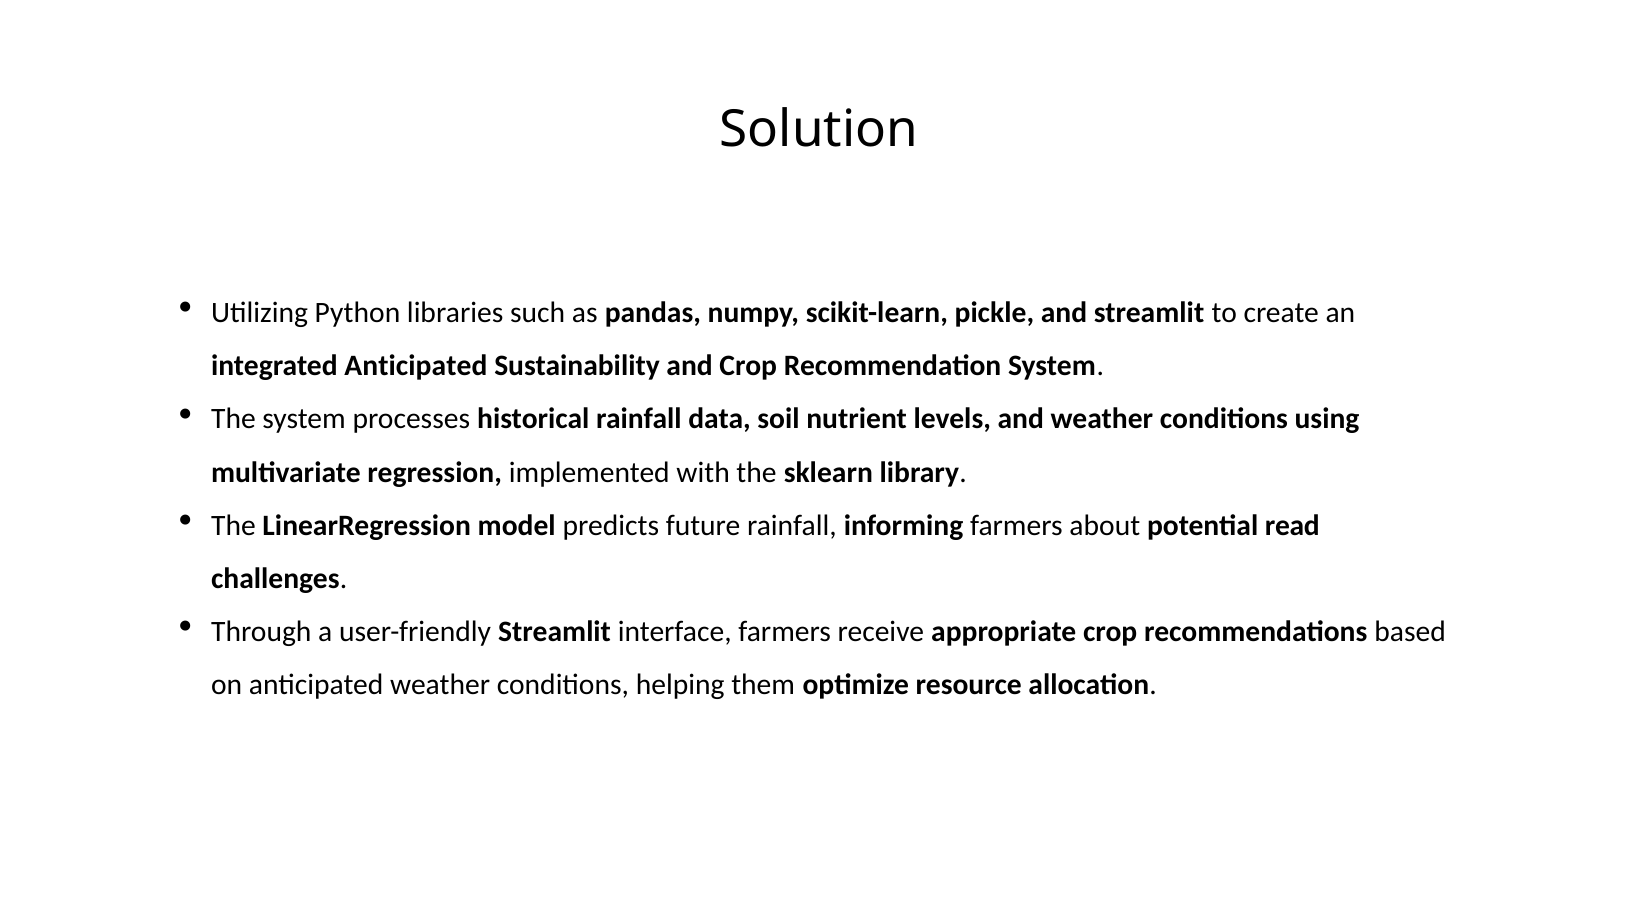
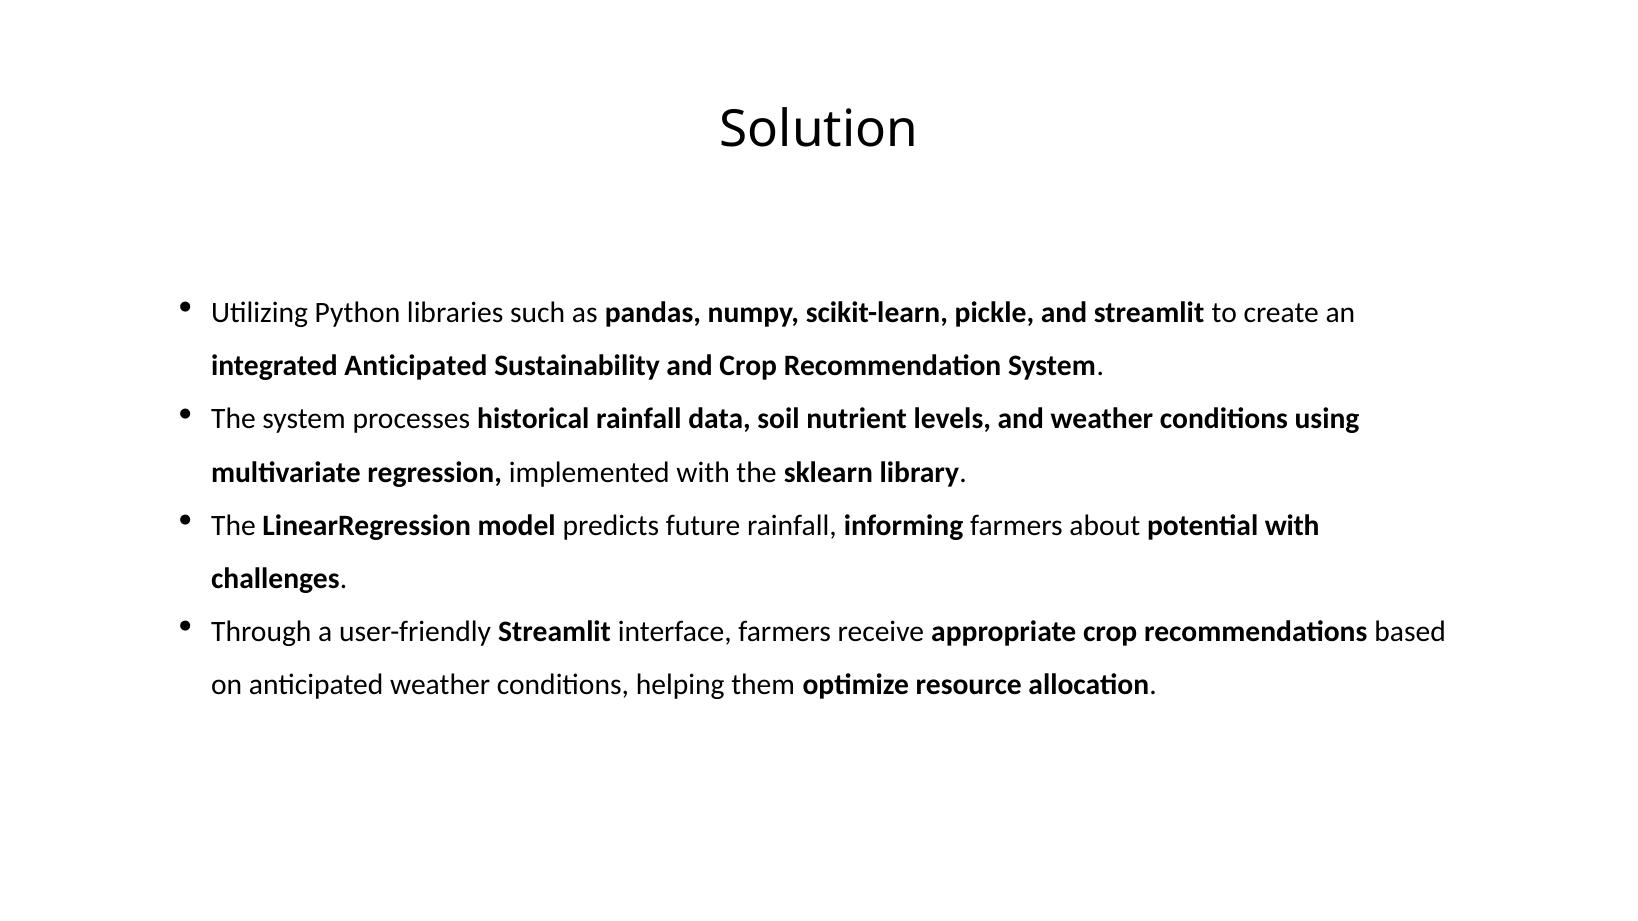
potential read: read -> with (1292, 526)
